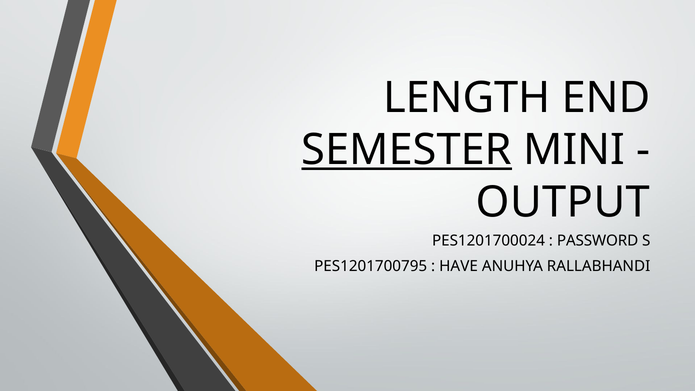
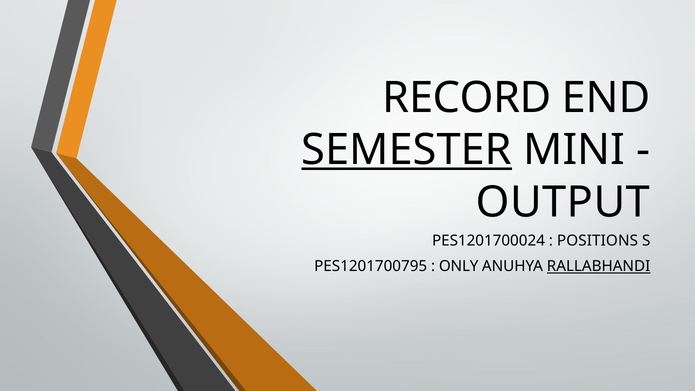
LENGTH: LENGTH -> RECORD (467, 98)
PASSWORD: PASSWORD -> POSITIONS (597, 241)
HAVE: HAVE -> ONLY (459, 266)
RALLABHANDI underline: none -> present (599, 266)
